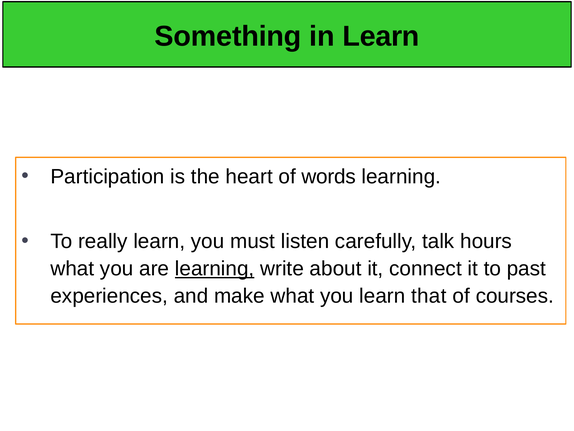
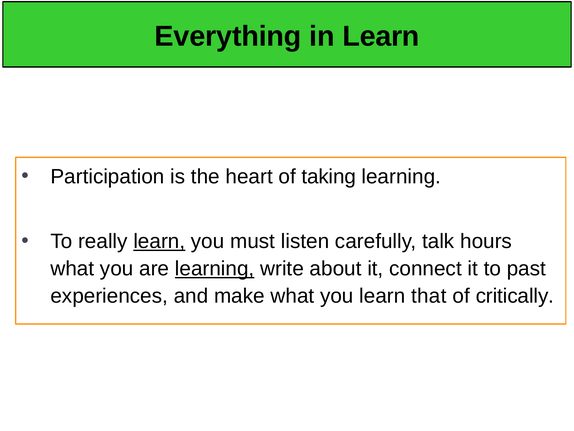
Something: Something -> Everything (228, 36)
words: words -> taking (329, 176)
learn underline: none -> present (159, 241)
courses: courses -> critically (515, 296)
